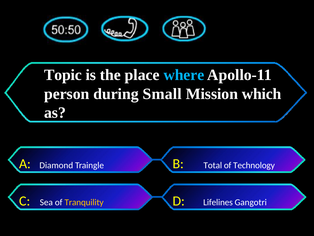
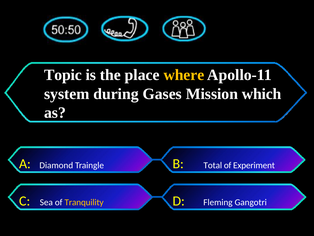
where colour: light blue -> yellow (184, 75)
person: person -> system (67, 94)
Small: Small -> Gases (162, 94)
Technology: Technology -> Experiment (254, 165)
Lifelines: Lifelines -> Fleming (218, 202)
